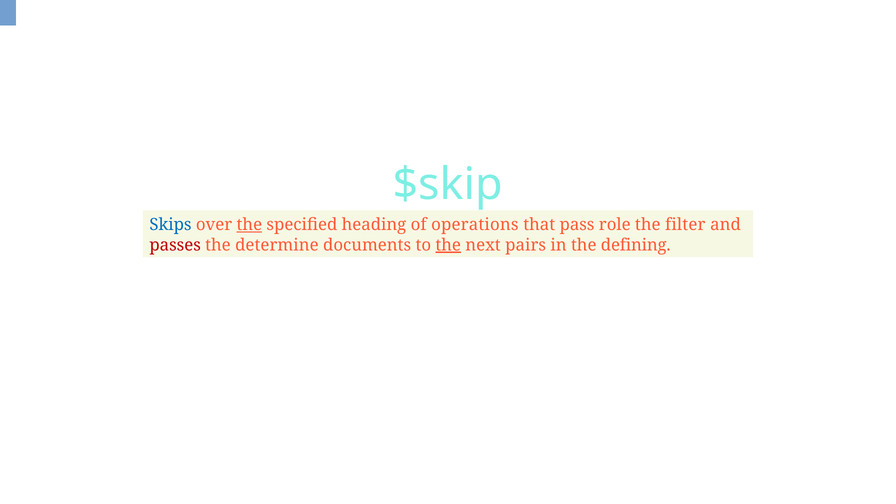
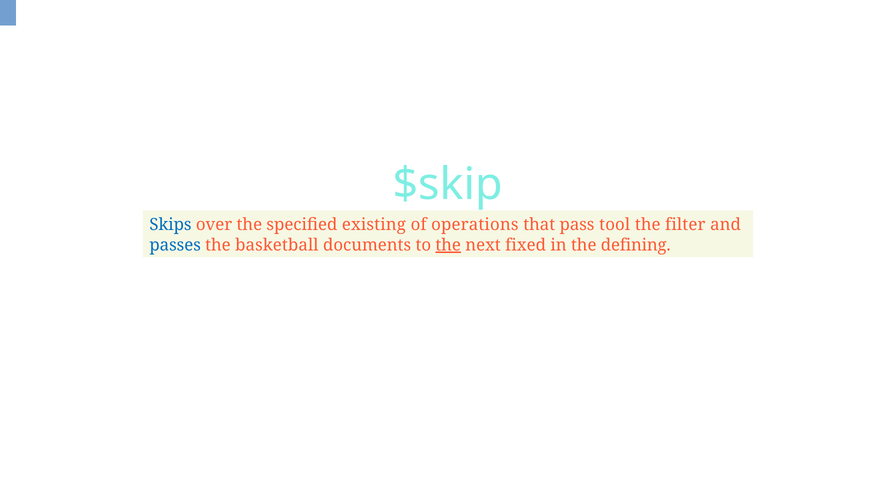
the underline: present -> none (249, 225)
heading: heading -> existing (374, 225)
role: role -> tool (615, 225)
passes colour: red -> blue (175, 245)
determine: determine -> basketball (277, 245)
pairs: pairs -> fixed (526, 245)
